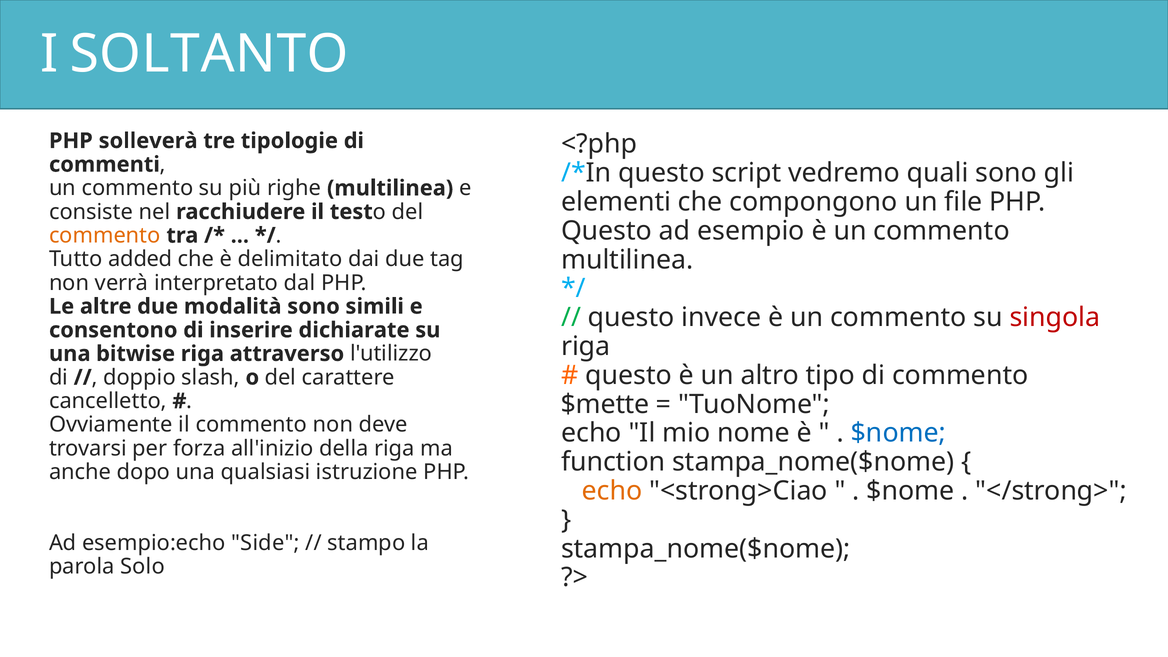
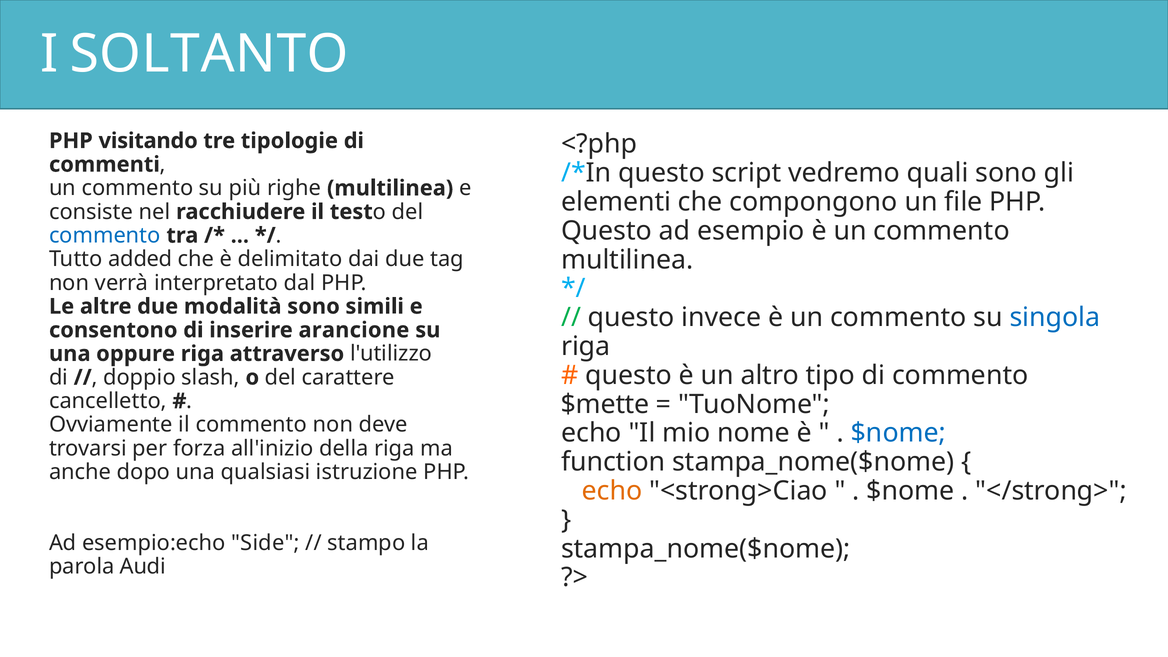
solleverà: solleverà -> visitando (148, 141)
commento colour: orange -> blue (105, 235)
singola colour: red -> blue (1055, 317)
dichiarate: dichiarate -> arancione (354, 330)
bitwise: bitwise -> oppure (136, 354)
Solo: Solo -> Audi (143, 567)
